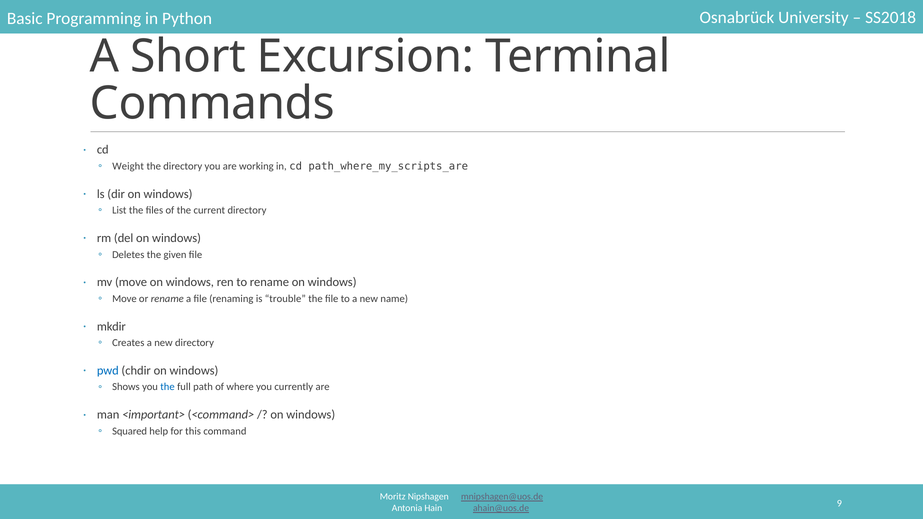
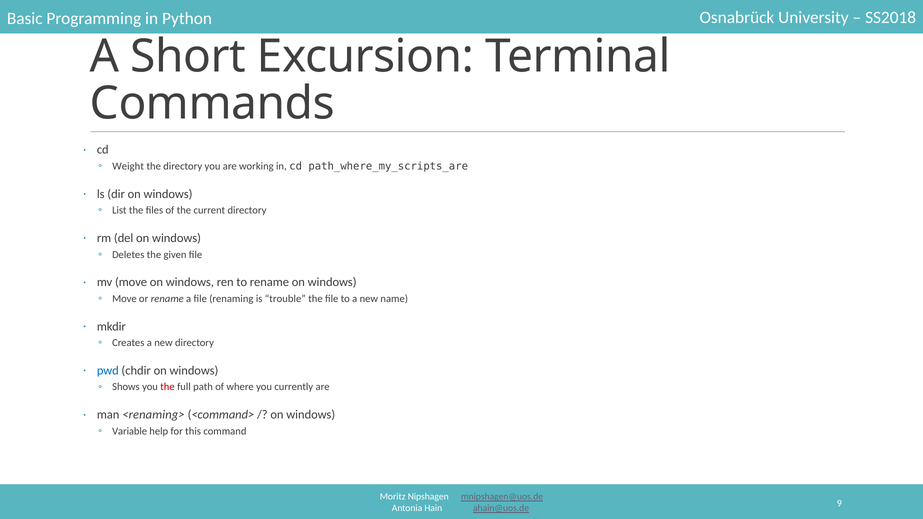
the colour: blue -> red (168, 387)
<important>: <important> -> <renaming> (153, 415)
Squared: Squared -> Variable (130, 431)
